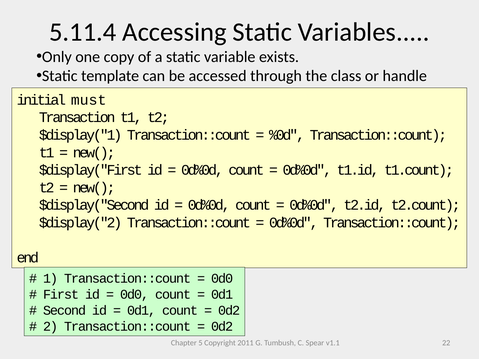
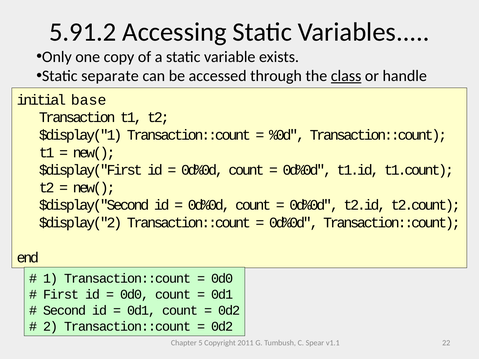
5.11.4: 5.11.4 -> 5.91.2 (83, 32)
template: template -> separate (110, 76)
class underline: none -> present (346, 76)
must: must -> base (89, 100)
